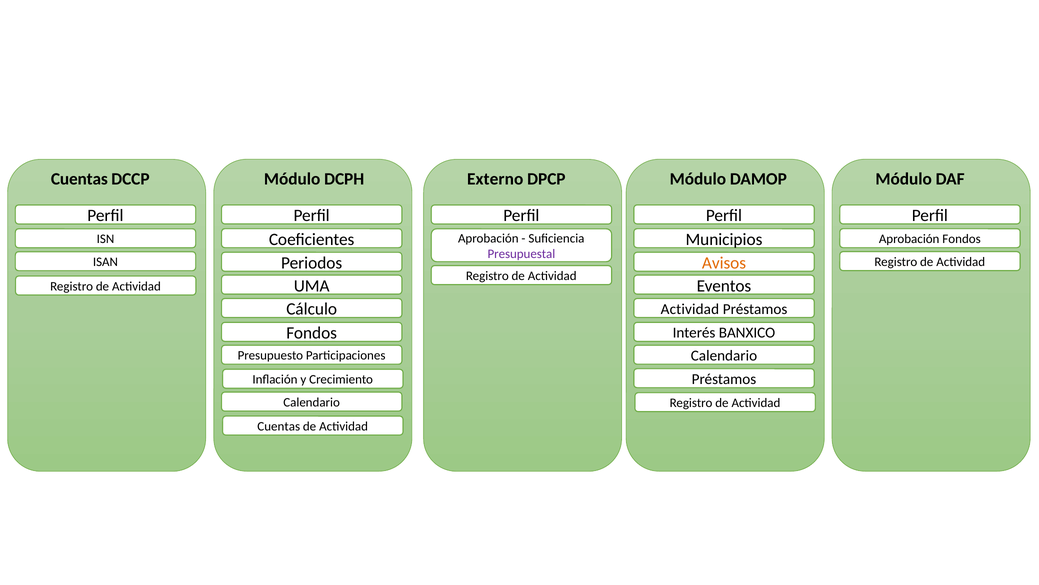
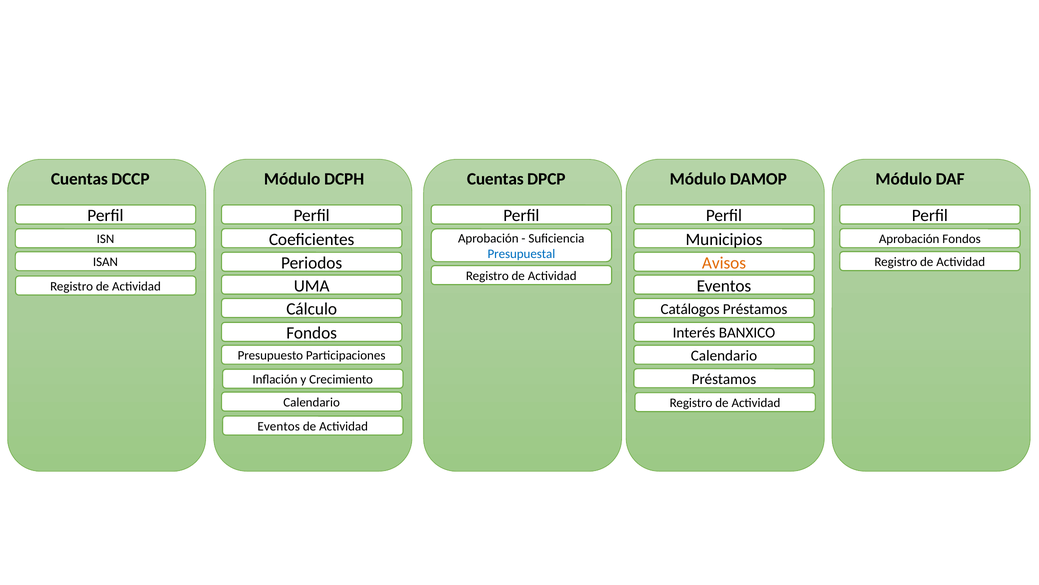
Externo: Externo -> Cuentas (495, 179)
Presupuestal colour: purple -> blue (521, 254)
Actividad: Actividad -> Catálogos (690, 309)
Cuentas: Cuentas -> Eventos (279, 426)
